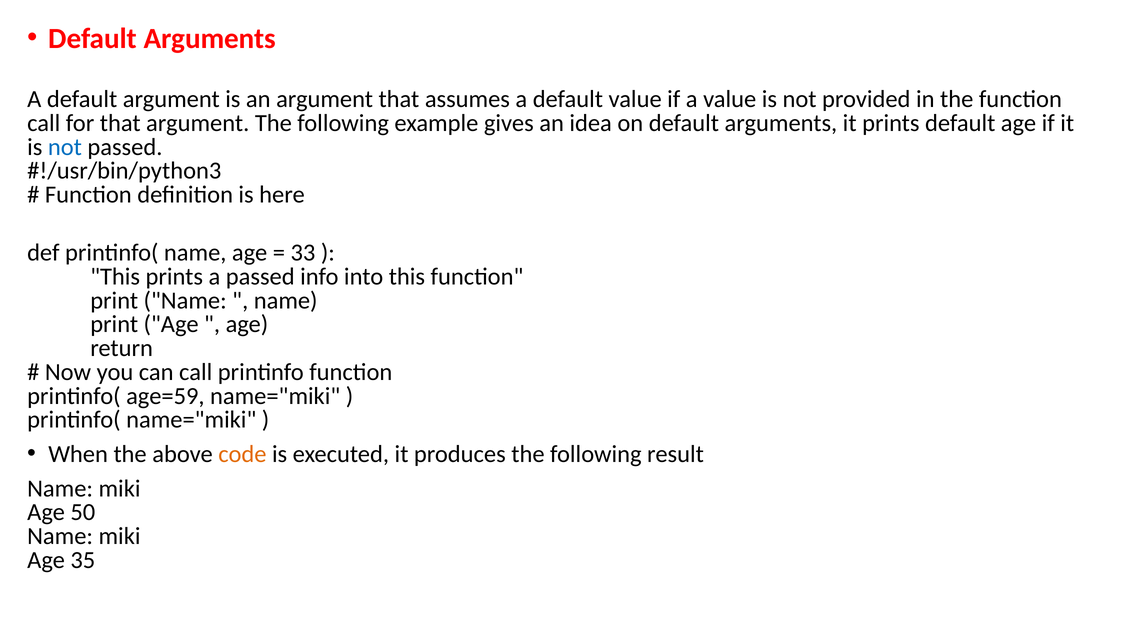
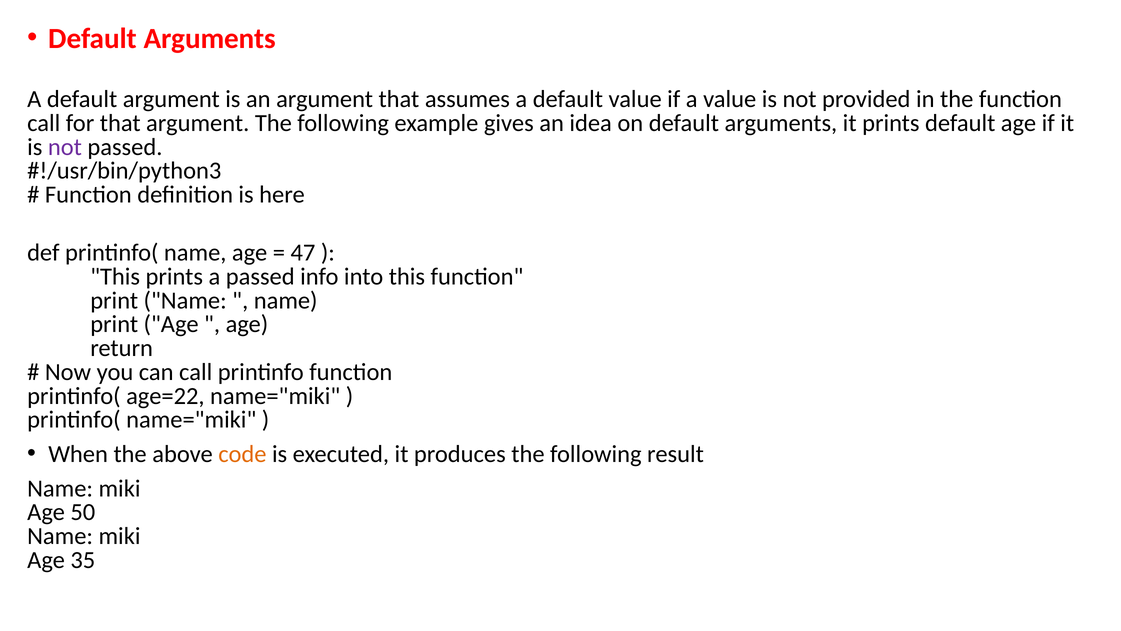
not colour: blue -> purple (65, 147)
33: 33 -> 47 (303, 253)
age=59: age=59 -> age=22 (165, 396)
